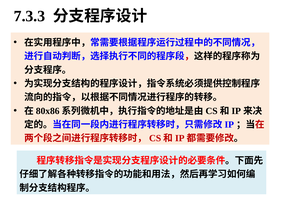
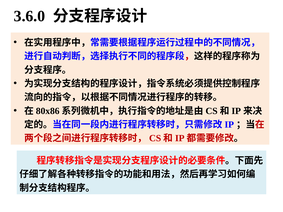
7.3.3: 7.3.3 -> 3.6.0 (29, 16)
